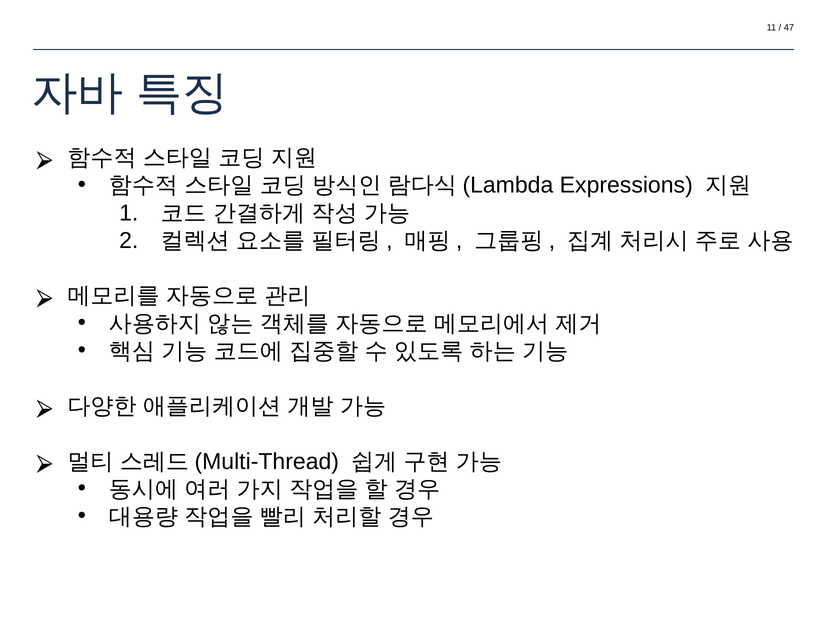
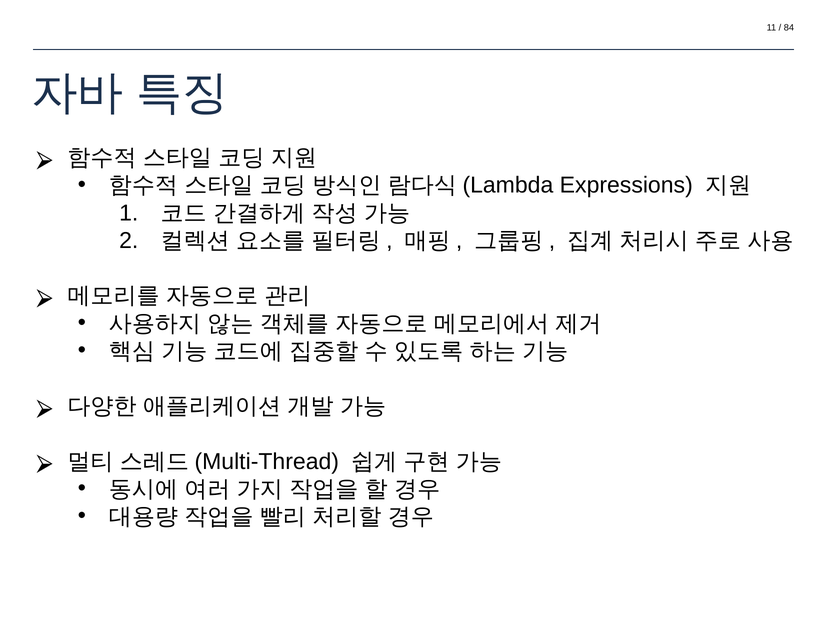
47: 47 -> 84 (789, 28)
